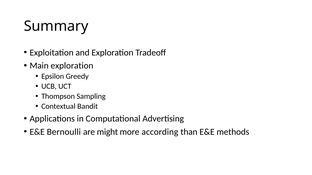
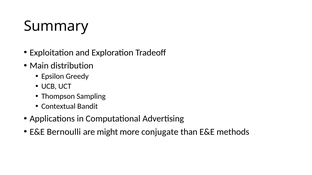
Main exploration: exploration -> distribution (72, 66)
according: according -> conjugate (160, 132)
